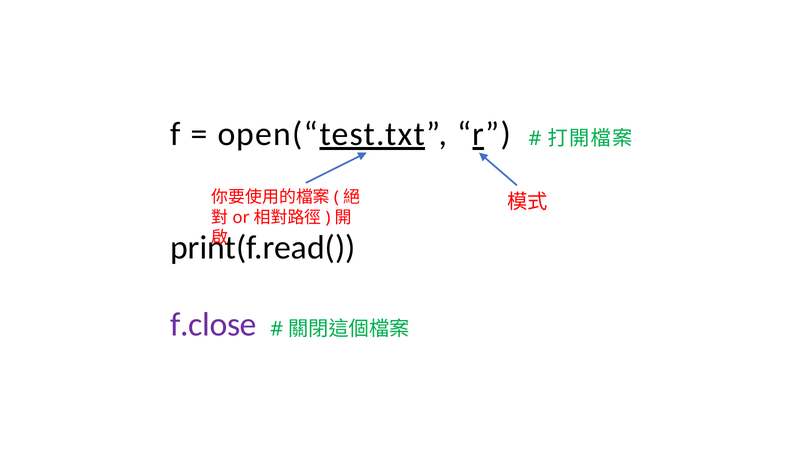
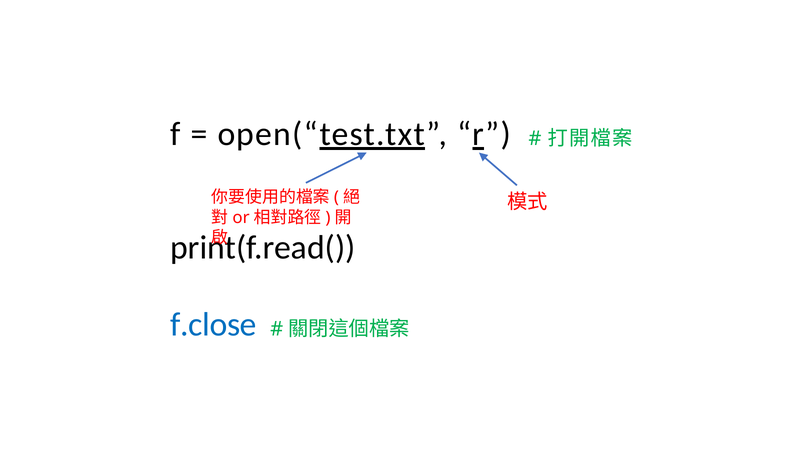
f.close colour: purple -> blue (214, 324)
